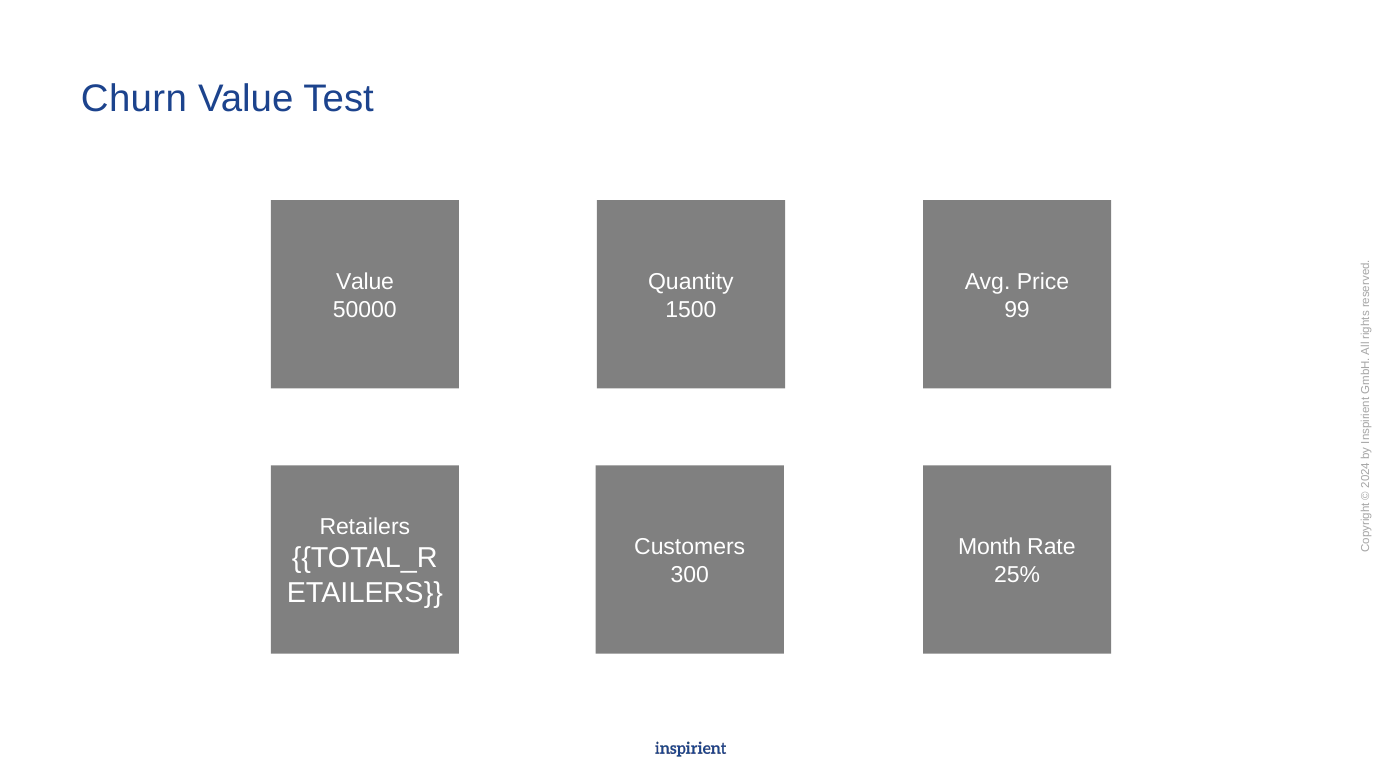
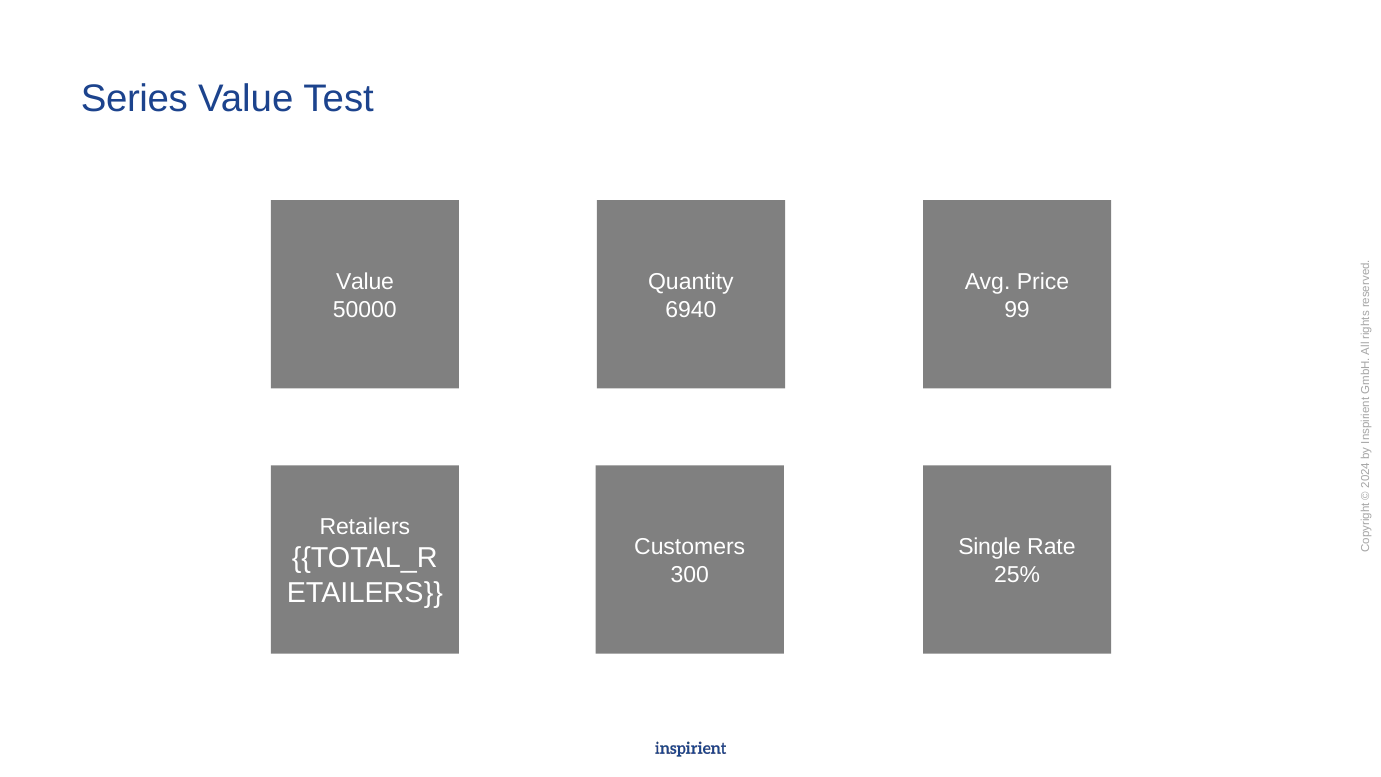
Churn: Churn -> Series (134, 99)
1500: 1500 -> 6940 (691, 310)
Month: Month -> Single (990, 547)
